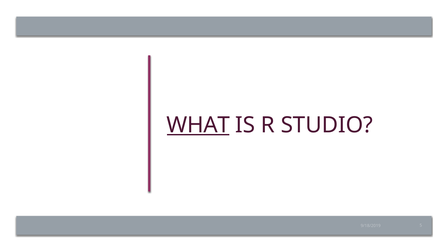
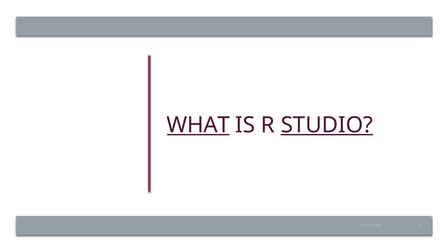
STUDIO underline: none -> present (327, 125)
